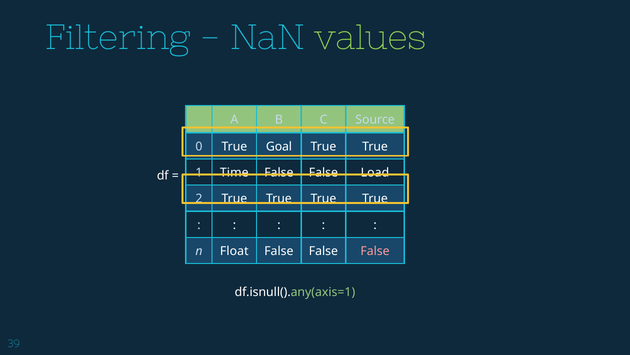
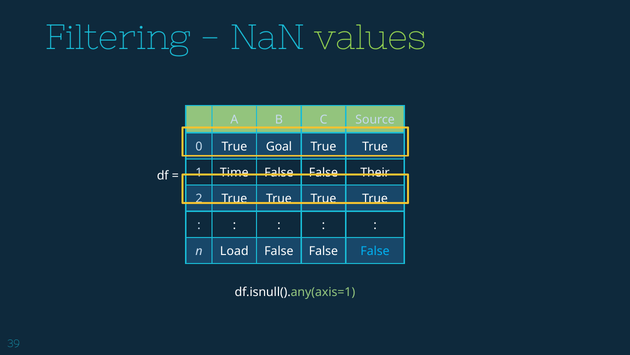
Load: Load -> Their (375, 172)
Float: Float -> Load (234, 251)
False colour: pink -> light blue (375, 251)
